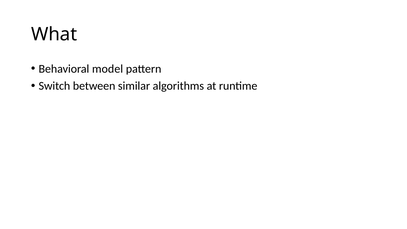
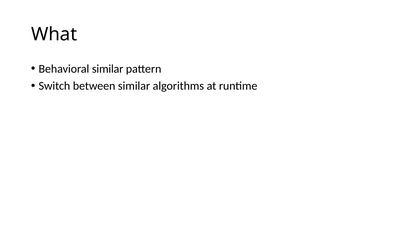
Behavioral model: model -> similar (108, 69)
